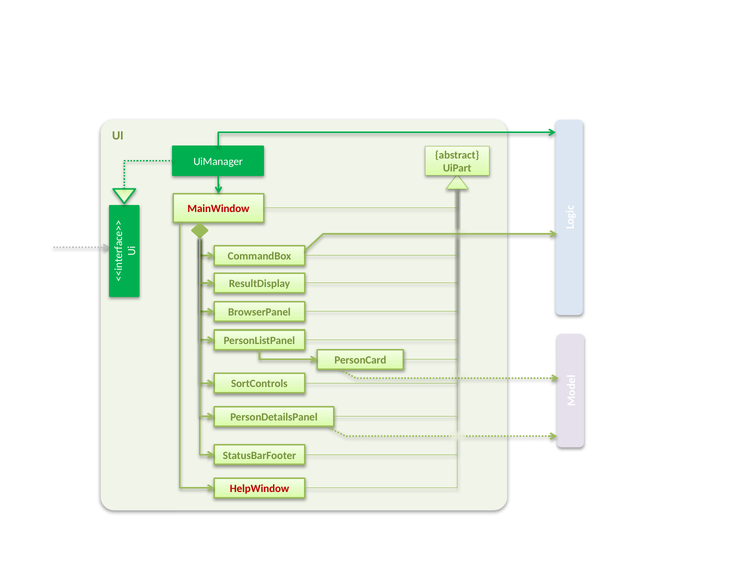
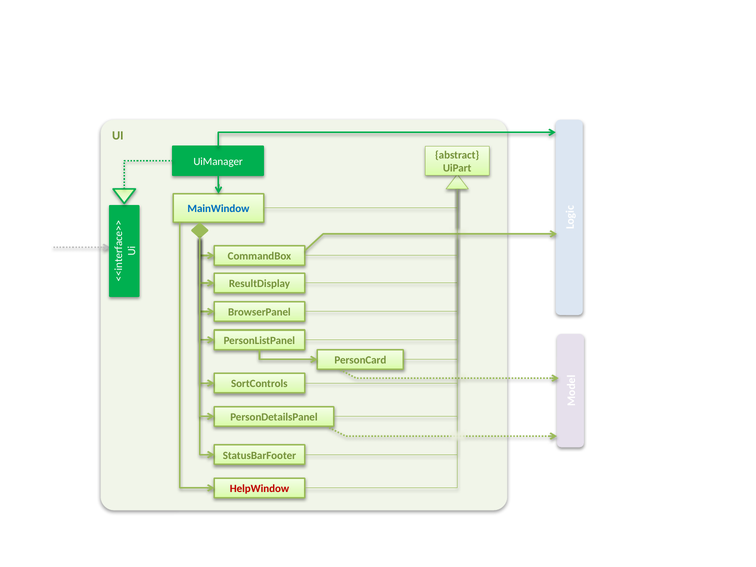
MainWindow colour: red -> blue (218, 209)
